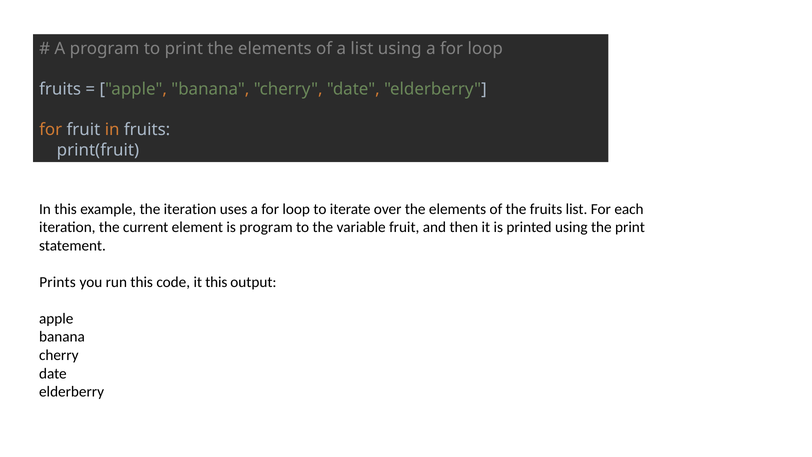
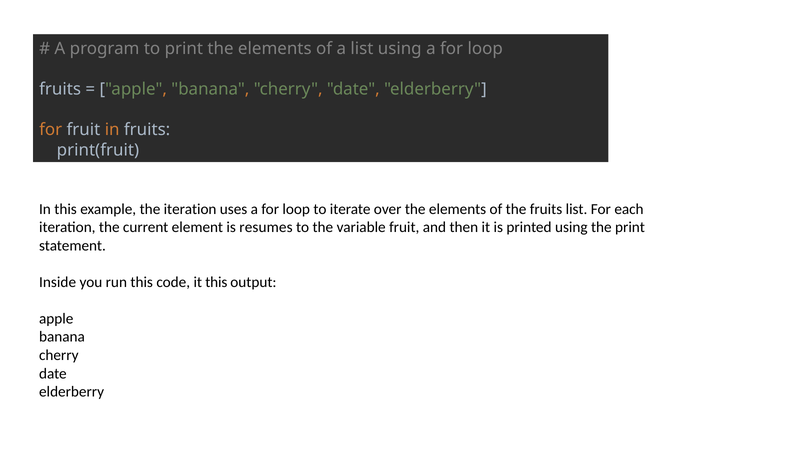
is program: program -> resumes (266, 227)
Prints: Prints -> Inside (58, 282)
